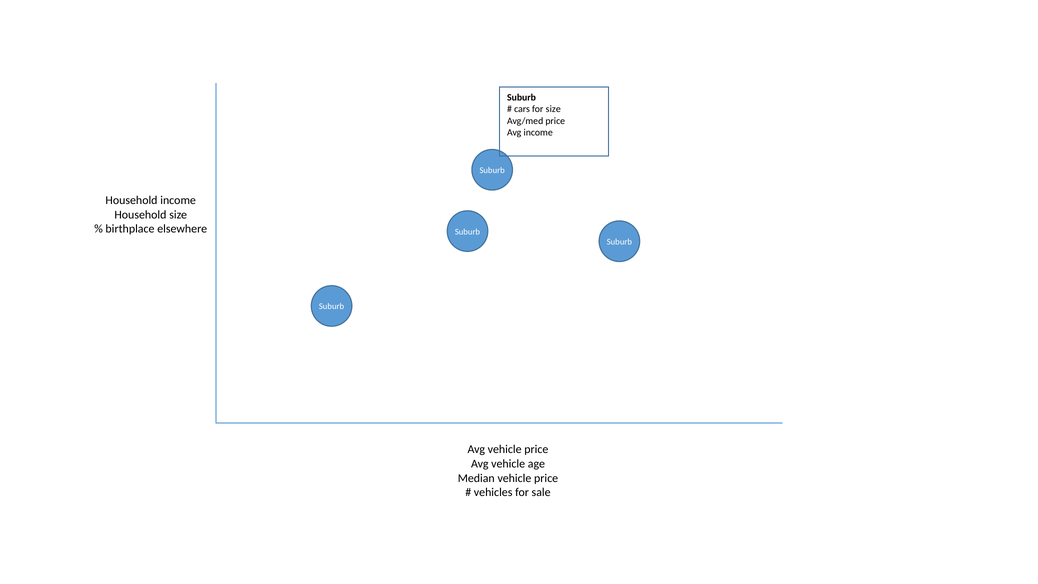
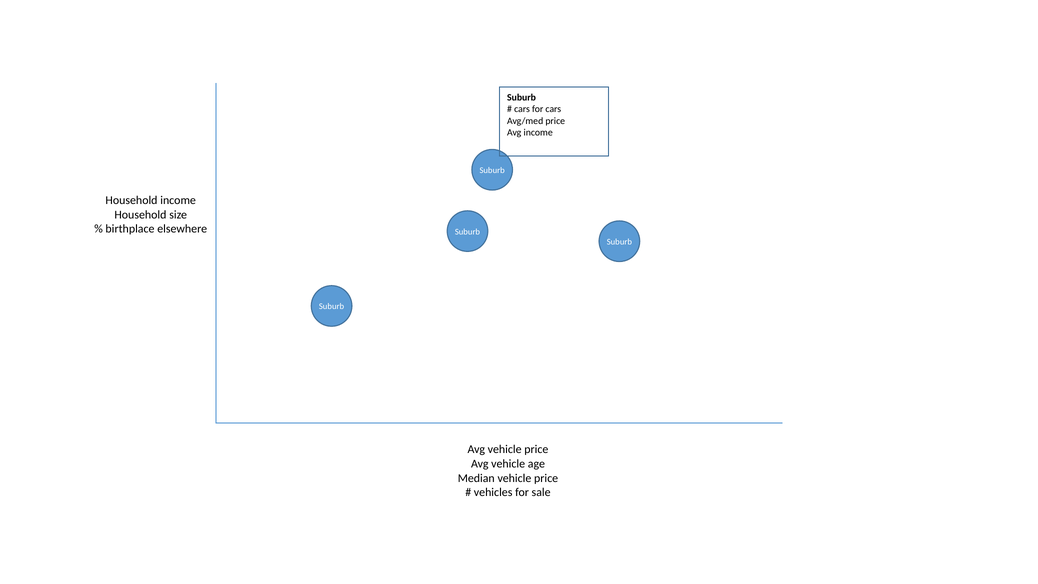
for size: size -> cars (553, 109)
